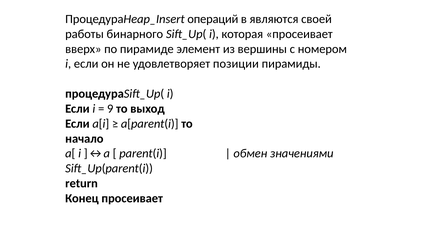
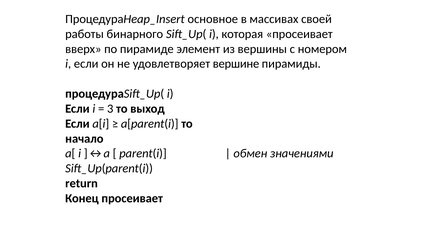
операций: операций -> основное (213, 19)
являются: являются -> массивах (274, 19)
позиции: позиции -> вершине (236, 64)
9: 9 -> 3 (110, 109)
